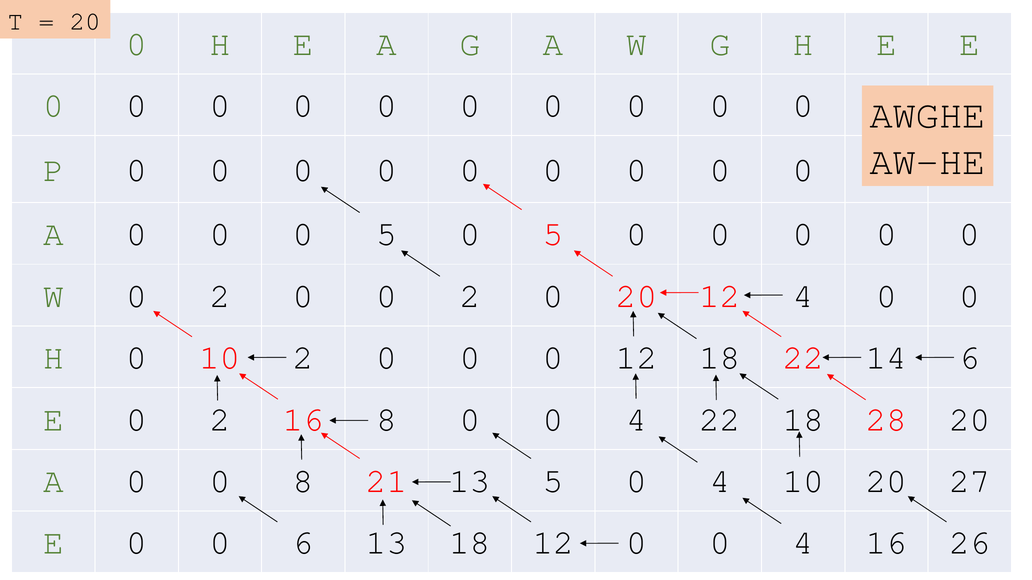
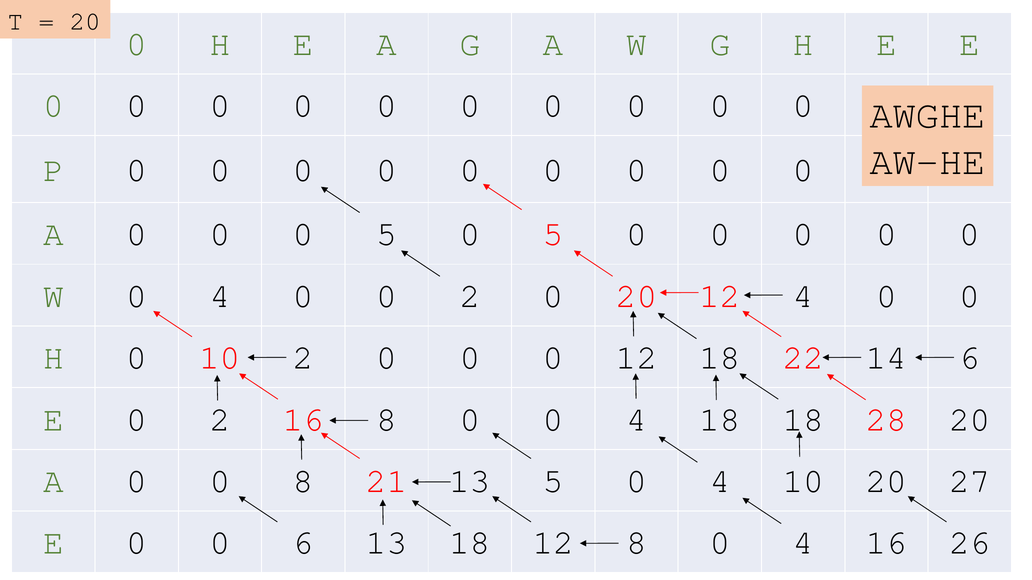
W 0 2: 2 -> 4 (220, 296)
4 22: 22 -> 18 (720, 420)
12 0: 0 -> 8 (637, 543)
